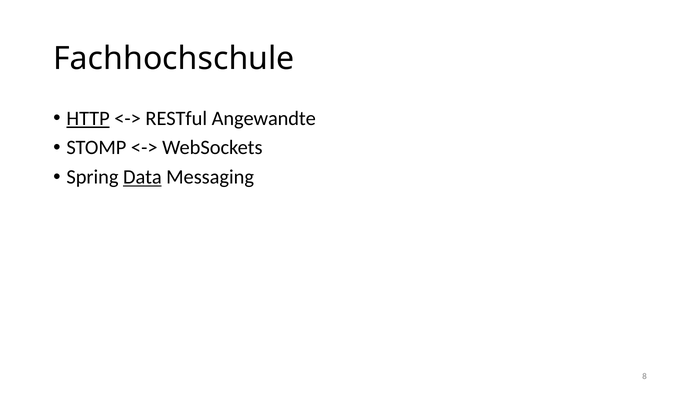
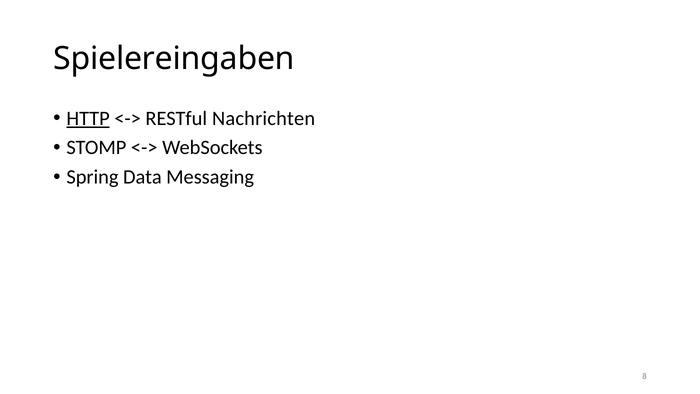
Fachhochschule: Fachhochschule -> Spielereingaben (174, 59)
Angewandte: Angewandte -> Nachrichten (264, 118)
Data underline: present -> none (142, 177)
